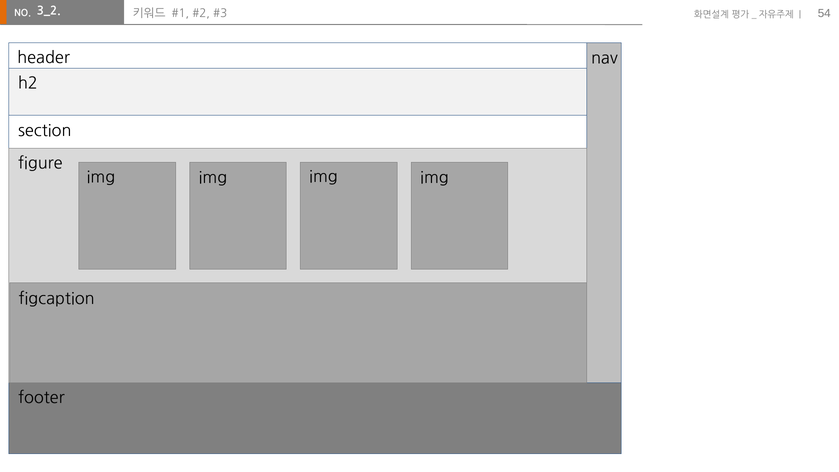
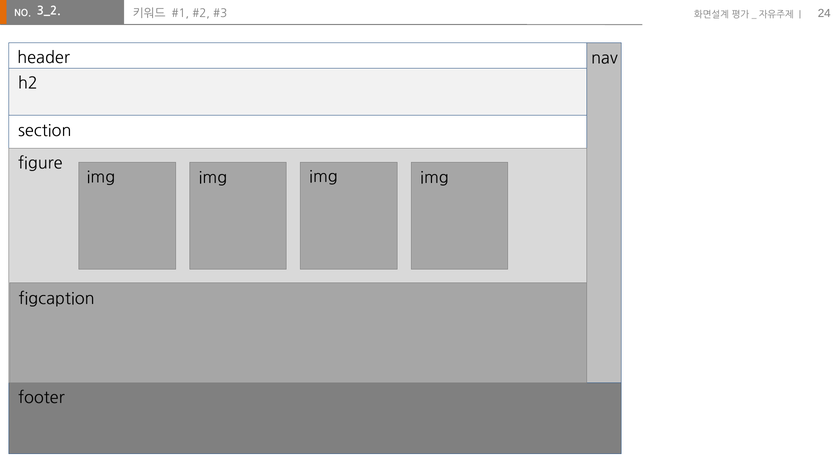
54: 54 -> 24 (824, 13)
